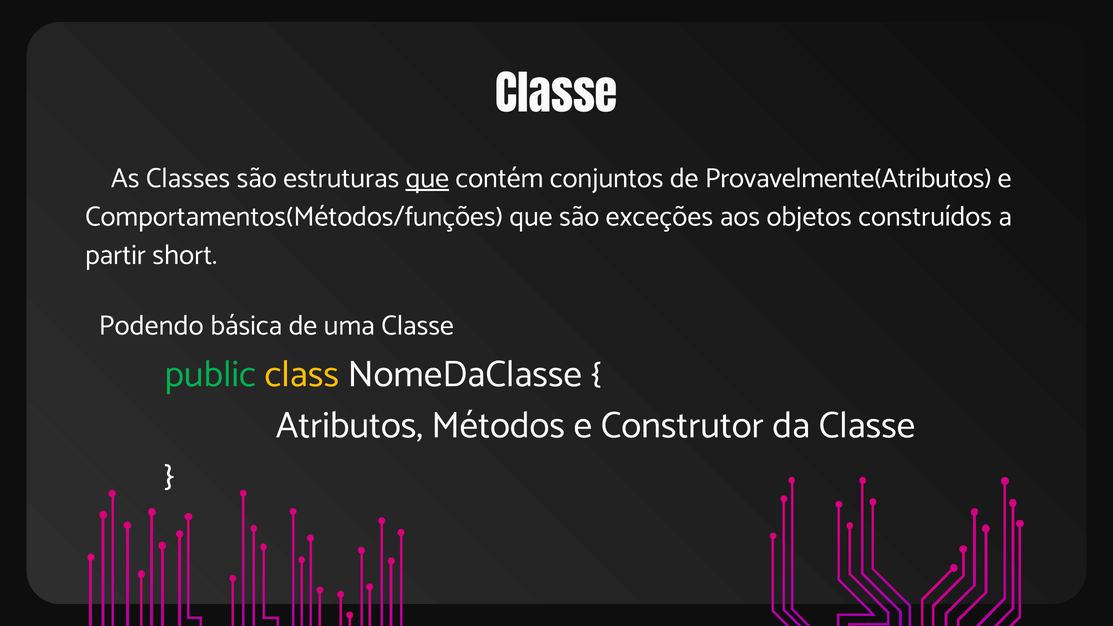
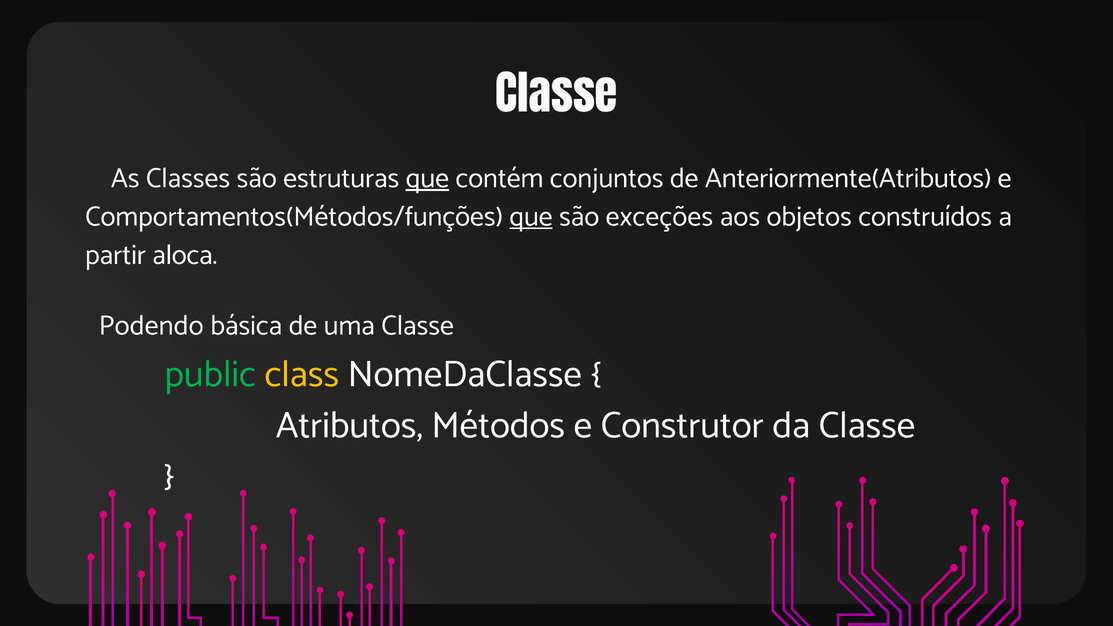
Provavelmente(Atributos: Provavelmente(Atributos -> Anteriormente(Atributos (848, 178)
que underline: none -> present (531, 216)
short: short -> aloca (185, 255)
